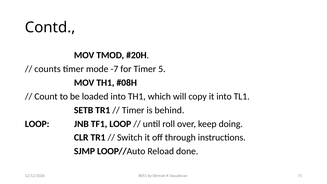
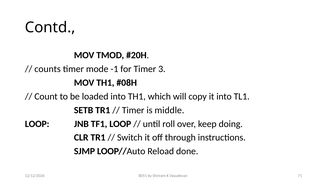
-7: -7 -> -1 (114, 69)
5: 5 -> 3 (162, 69)
behind: behind -> middle (169, 110)
